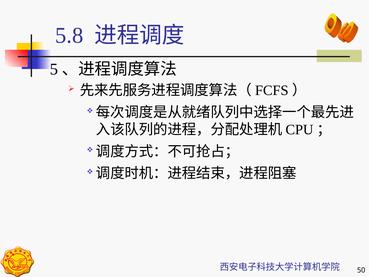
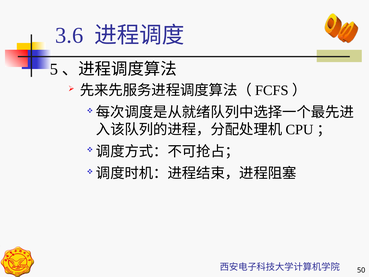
5.8: 5.8 -> 3.6 (69, 35)
